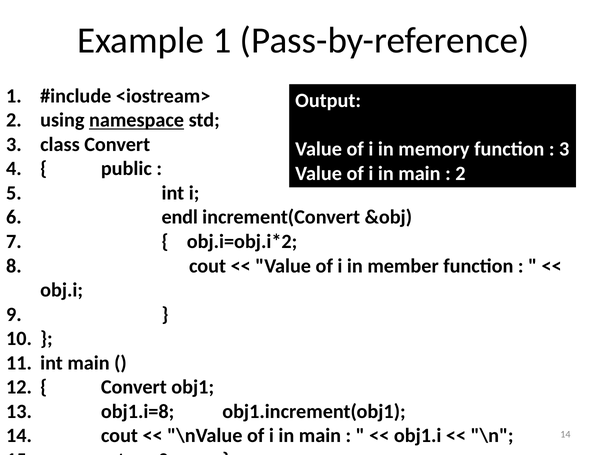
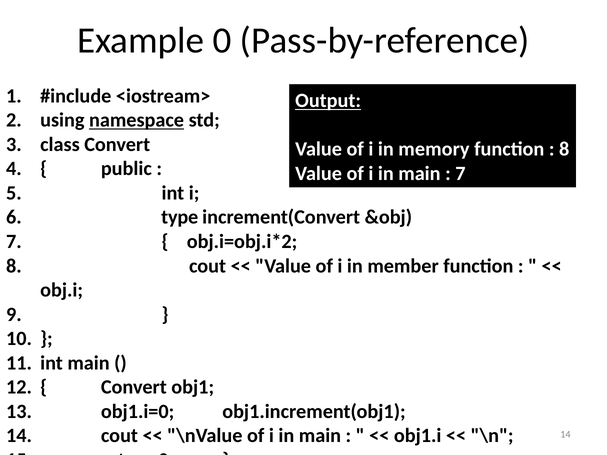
Example 1: 1 -> 0 (222, 41)
Output underline: none -> present (328, 101)
3: 3 -> 8 (564, 149)
2: 2 -> 7 (460, 174)
endl: endl -> type (180, 217)
obj1.i=8: obj1.i=8 -> obj1.i=0 (138, 412)
